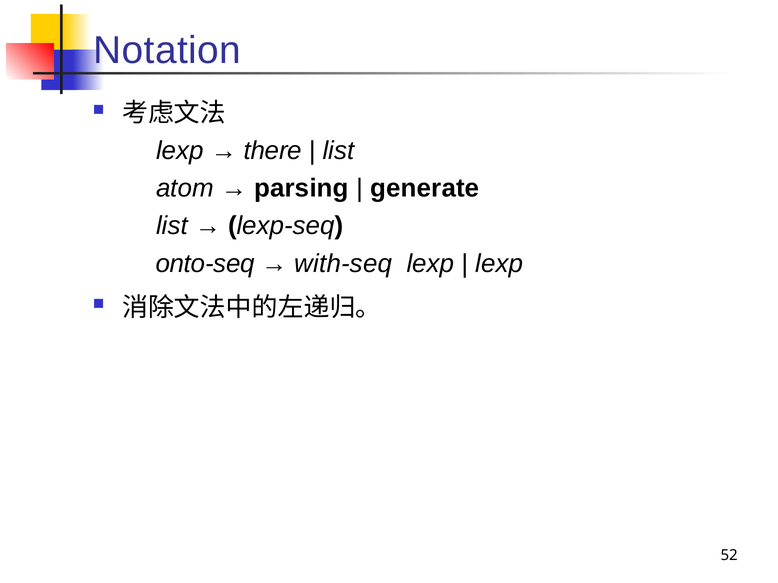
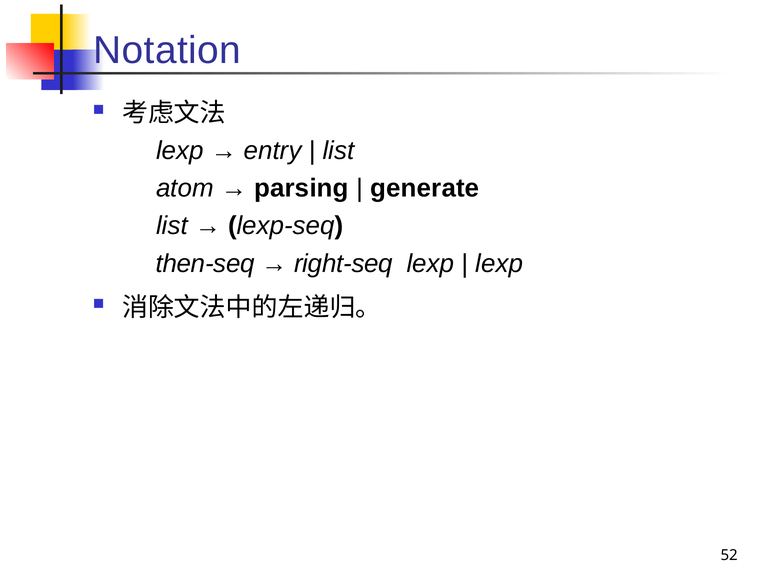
there: there -> entry (273, 151)
onto-seq: onto-seq -> then-seq (205, 264)
with-seq: with-seq -> right-seq (343, 264)
